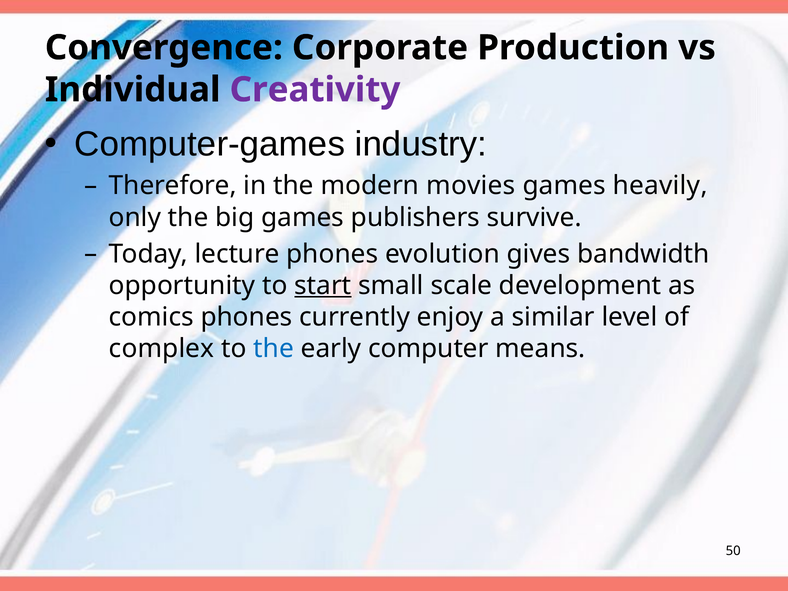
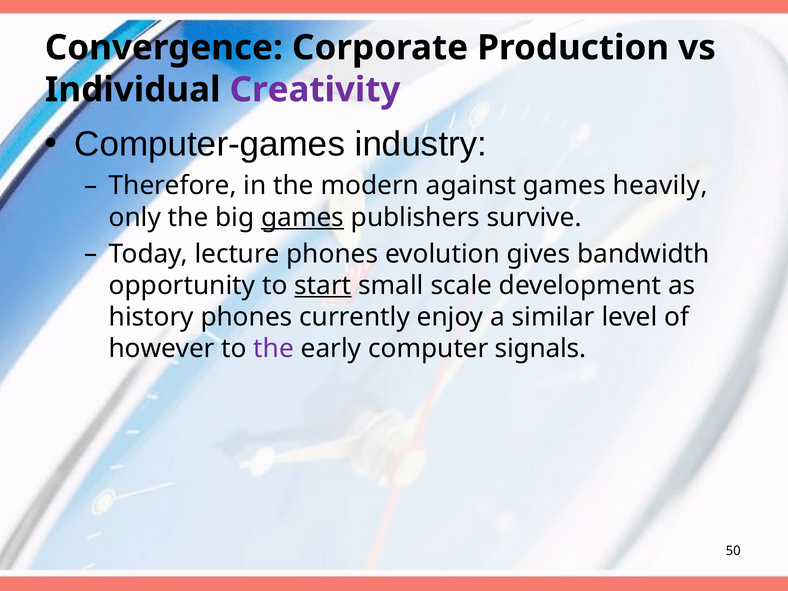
movies: movies -> against (471, 186)
games underline: none -> present (303, 217)
comics: comics -> history (151, 317)
complex: complex -> however (162, 349)
the colour: blue -> purple (274, 349)
means: means -> signals (541, 349)
